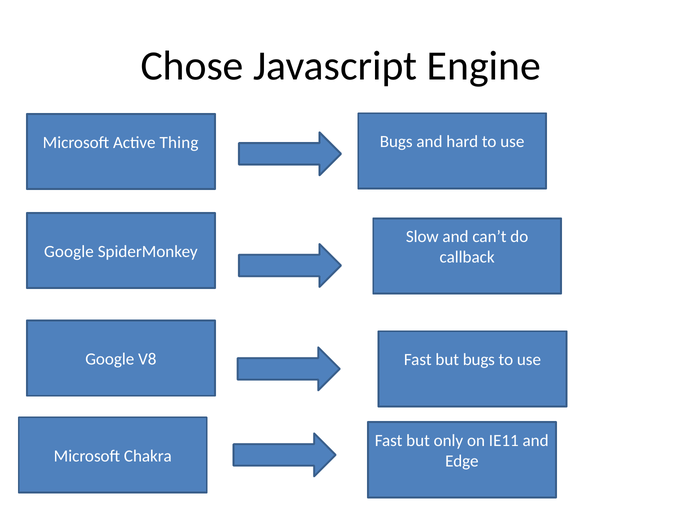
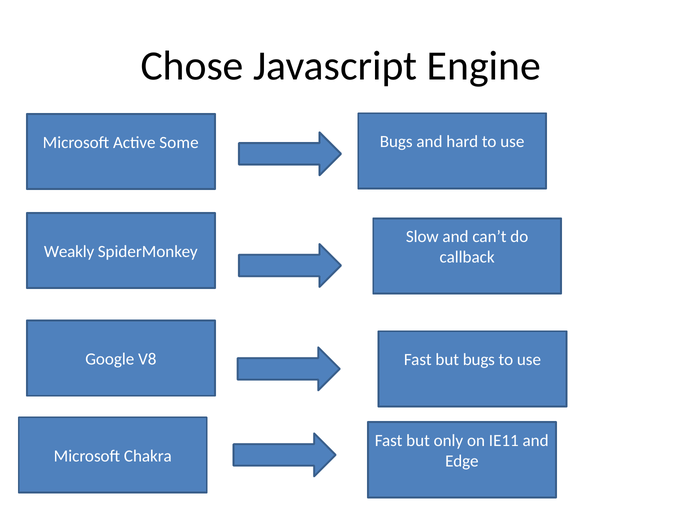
Thing: Thing -> Some (179, 142)
Google: Google -> Weakly (69, 252)
